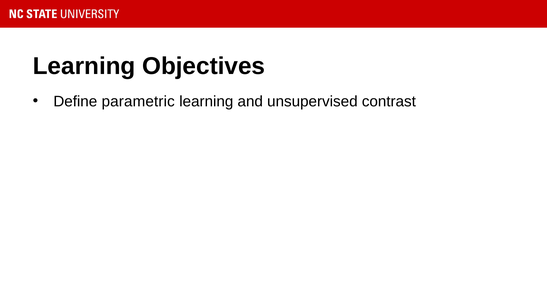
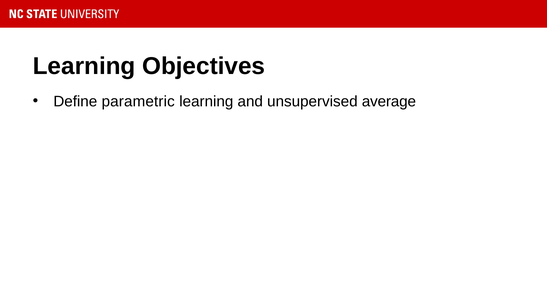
contrast: contrast -> average (389, 101)
